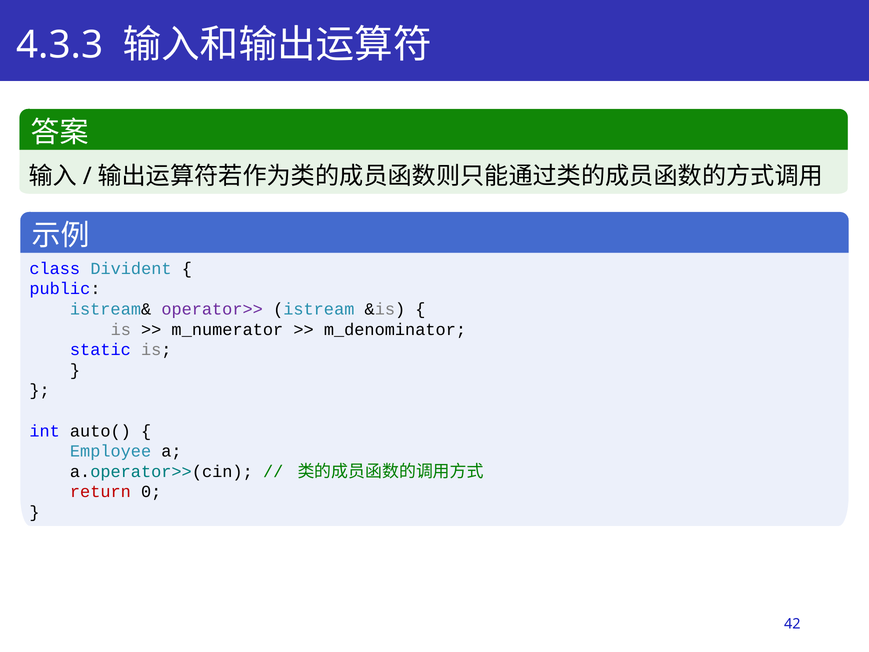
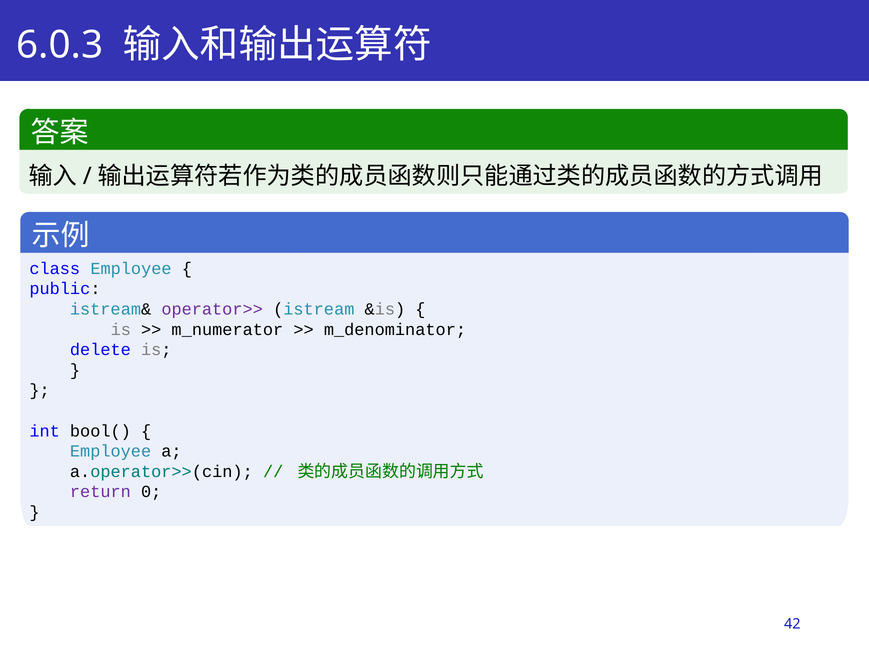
4.3.3: 4.3.3 -> 6.0.3 (60, 45)
class Divident: Divident -> Employee (131, 268)
static: static -> delete (100, 350)
auto(: auto( -> bool( (100, 431)
return colour: red -> purple (100, 492)
